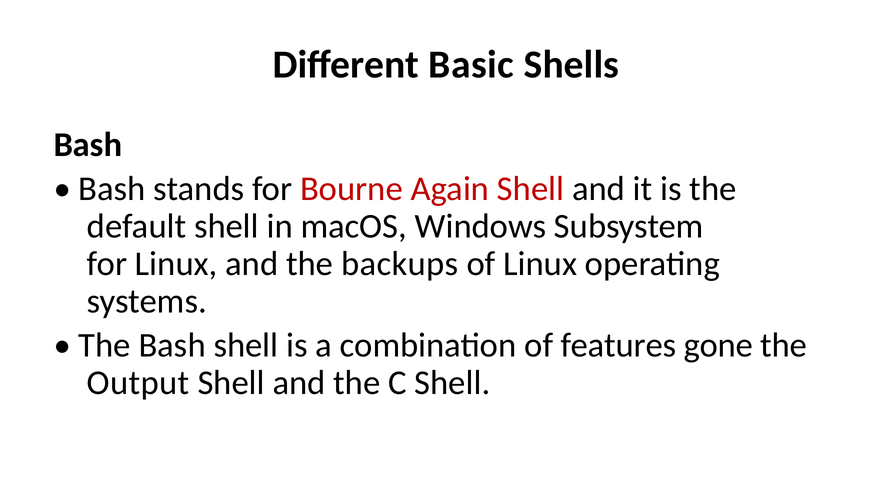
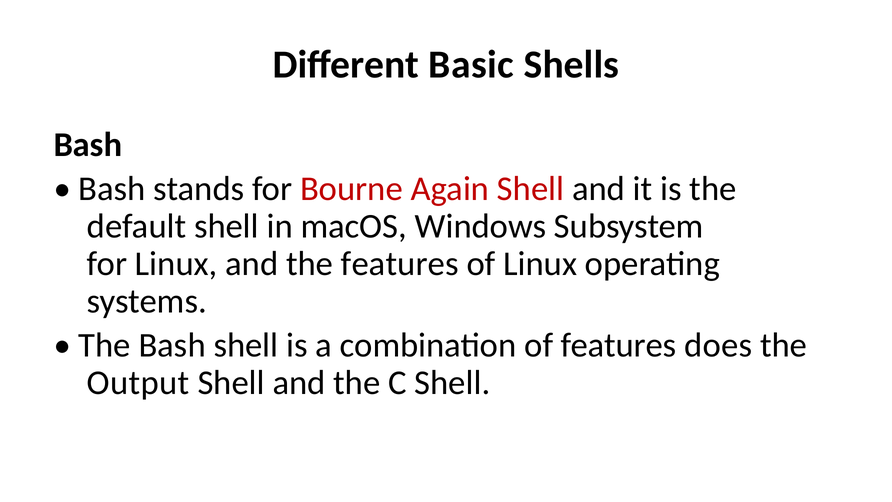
the backups: backups -> features (400, 264)
gone: gone -> does (718, 345)
